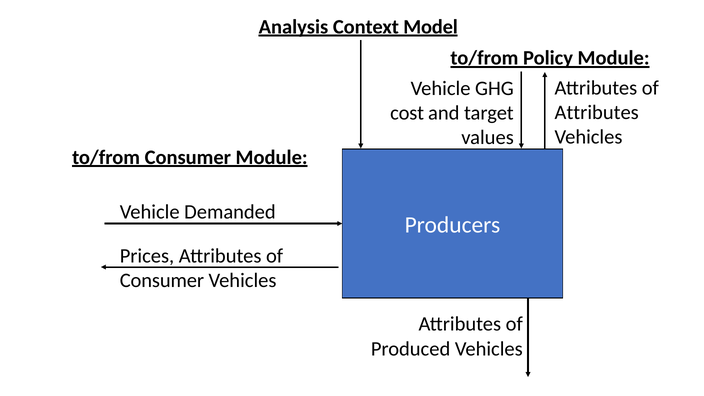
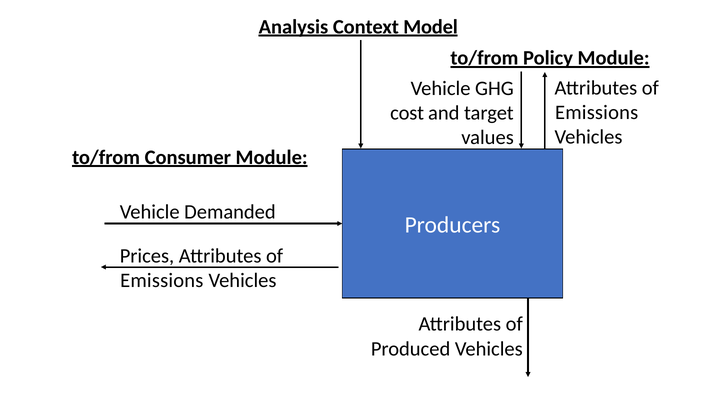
Attributes: Attributes -> Emissions (597, 112)
Consumer: Consumer -> Emissions (162, 281)
